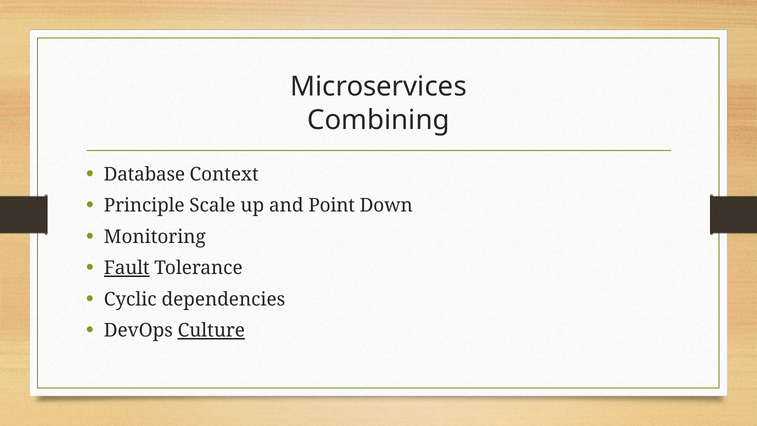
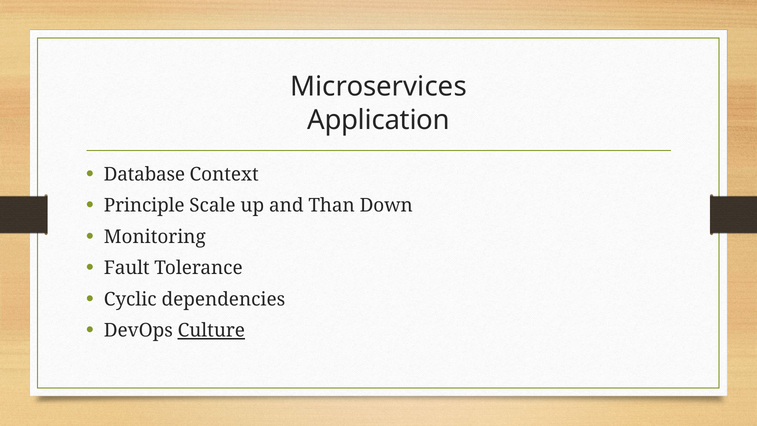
Combining: Combining -> Application (379, 120)
Point: Point -> Than (332, 206)
Fault underline: present -> none (127, 268)
